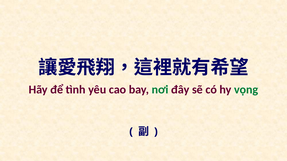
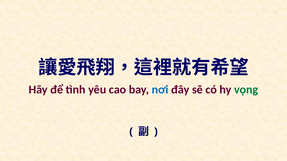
nơi colour: green -> blue (160, 90)
